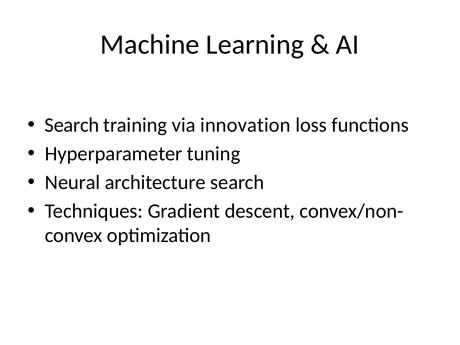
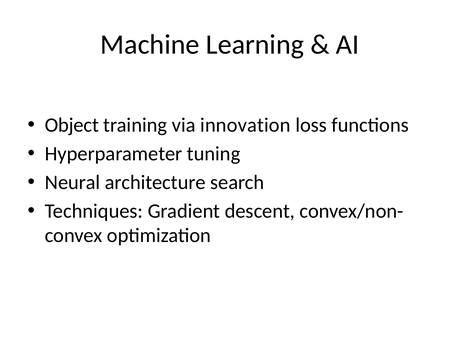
Search: Search -> Object (72, 125)
